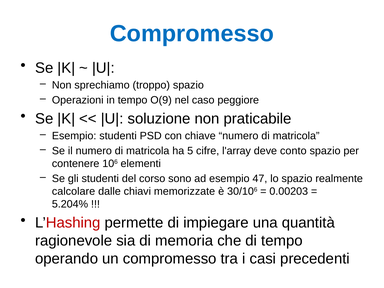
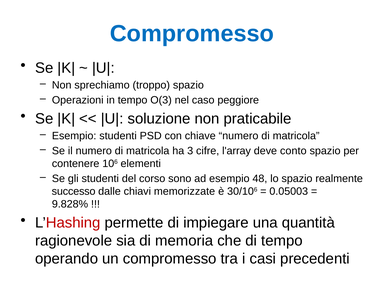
O(9: O(9 -> O(3 (161, 100)
5: 5 -> 3 (190, 151)
47: 47 -> 48 (260, 179)
calcolare: calcolare -> successo (74, 191)
0.00203: 0.00203 -> 0.05003 (289, 191)
5.204%: 5.204% -> 9.828% (70, 204)
